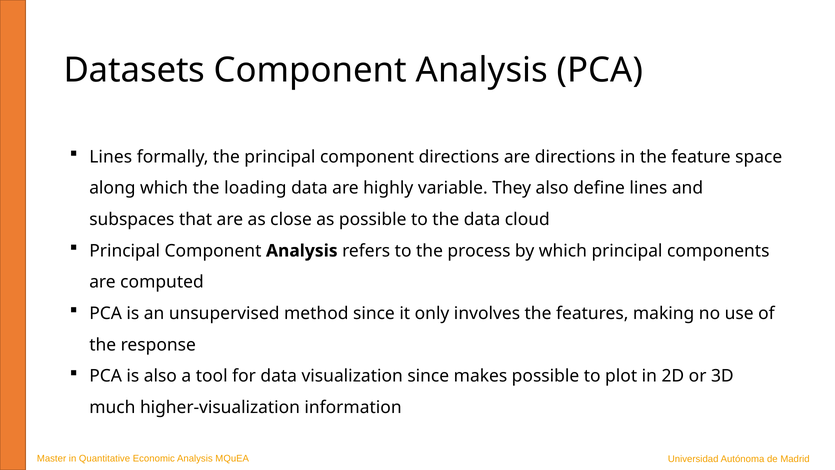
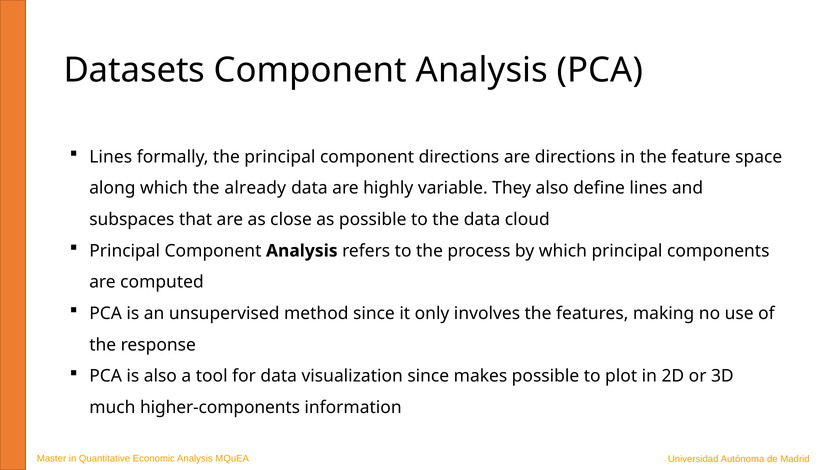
loading: loading -> already (255, 188)
higher-visualization: higher-visualization -> higher-components (220, 407)
